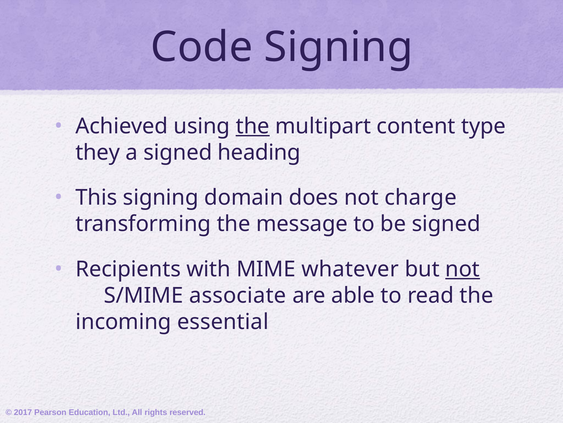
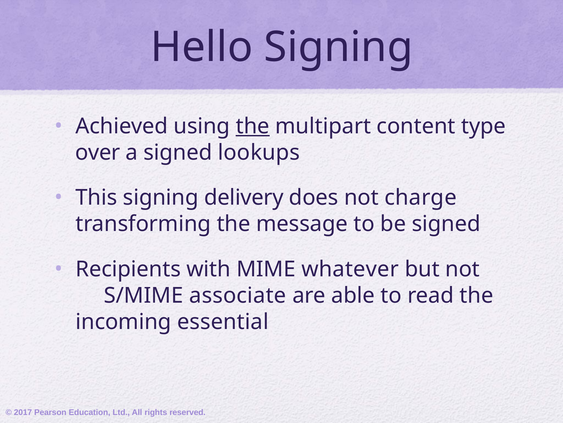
Code: Code -> Hello (202, 47)
they: they -> over (98, 152)
heading: heading -> lookups (259, 152)
domain: domain -> delivery (244, 197)
not underline: present -> none (463, 269)
